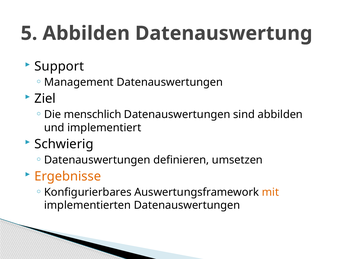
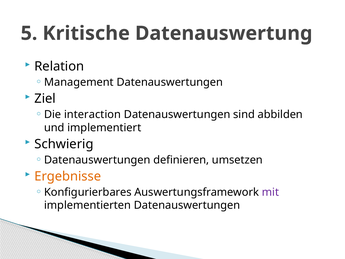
5 Abbilden: Abbilden -> Kritische (86, 33)
Support: Support -> Relation (59, 66)
menschlich: menschlich -> interaction (93, 114)
mit colour: orange -> purple (270, 192)
